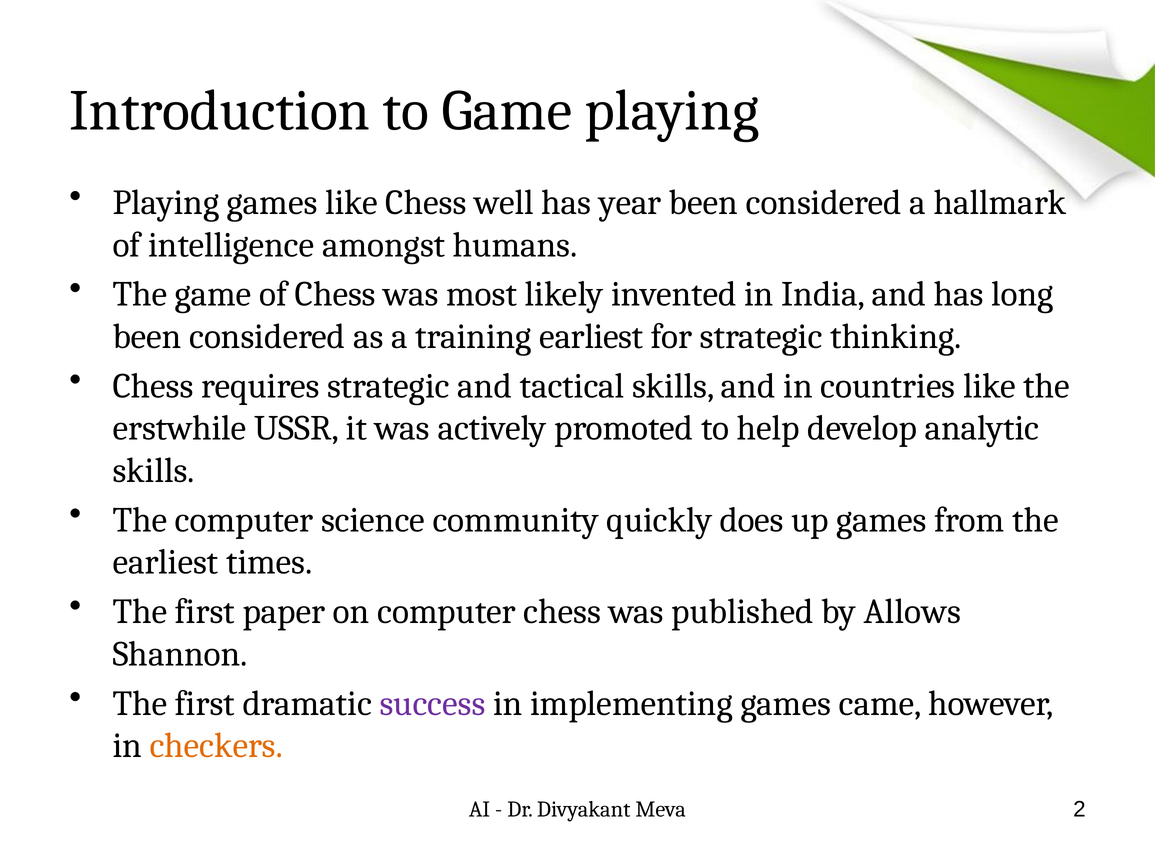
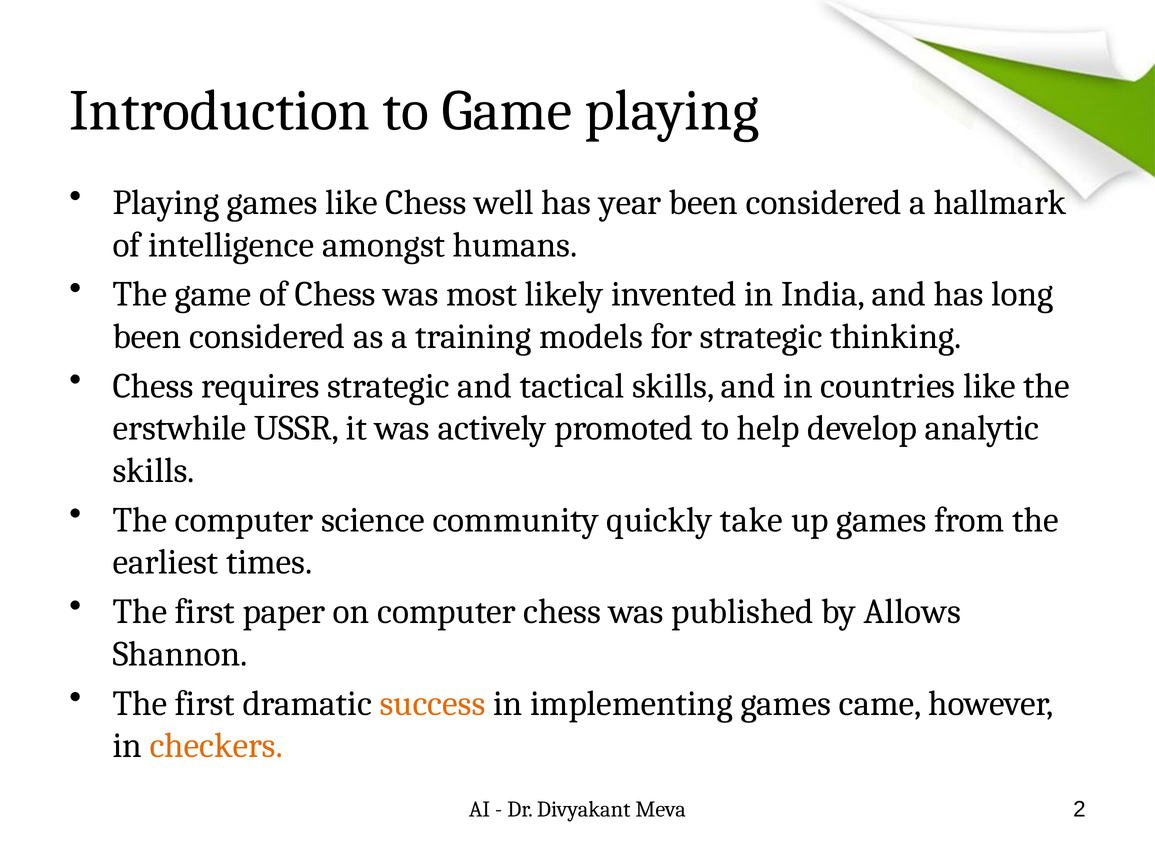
training earliest: earliest -> models (591, 337)
does: does -> take (751, 520)
success colour: purple -> orange (433, 704)
